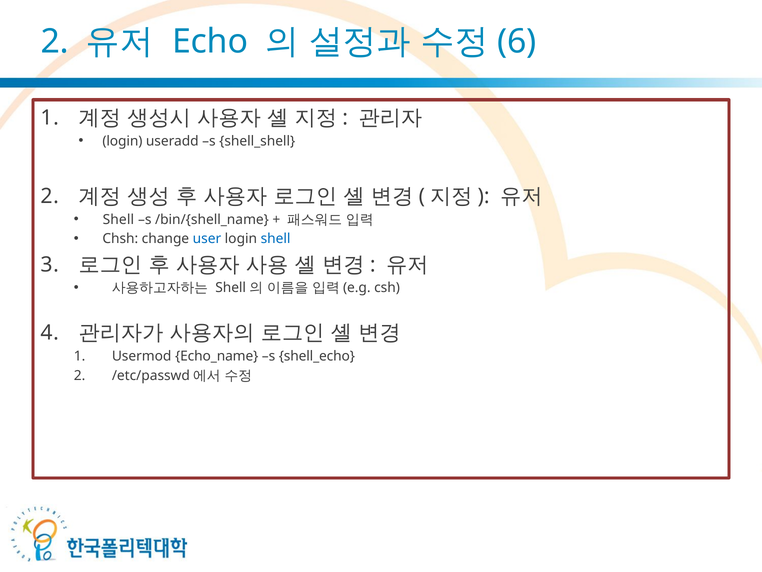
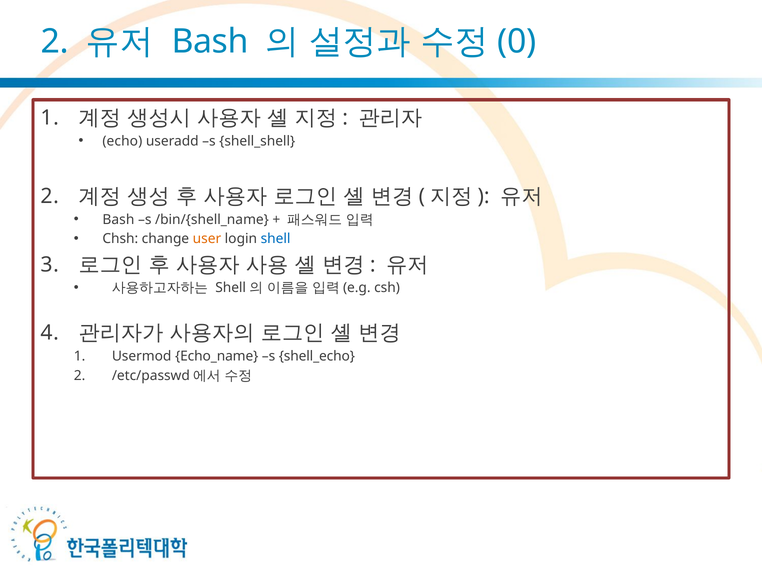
Echo: Echo -> Bash (210, 41)
6: 6 -> 0 (517, 41)
login: login -> echo (122, 141)
Shell: Shell -> Bash (118, 219)
user colour: blue -> orange (207, 239)
